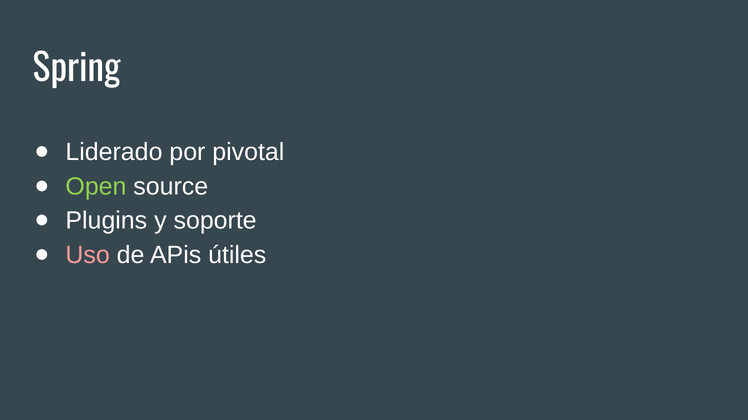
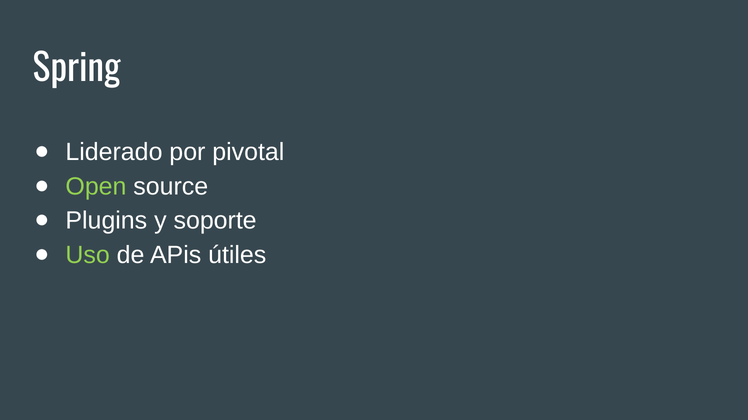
Uso colour: pink -> light green (88, 255)
